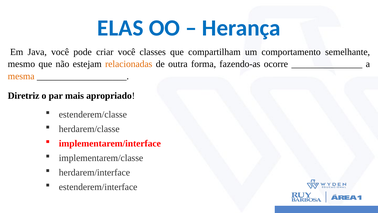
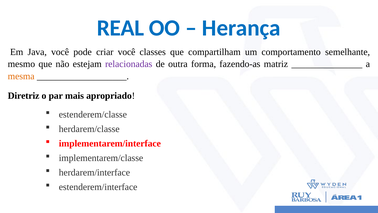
ELAS: ELAS -> REAL (121, 28)
relacionadas colour: orange -> purple (129, 64)
ocorre: ocorre -> matriz (276, 64)
